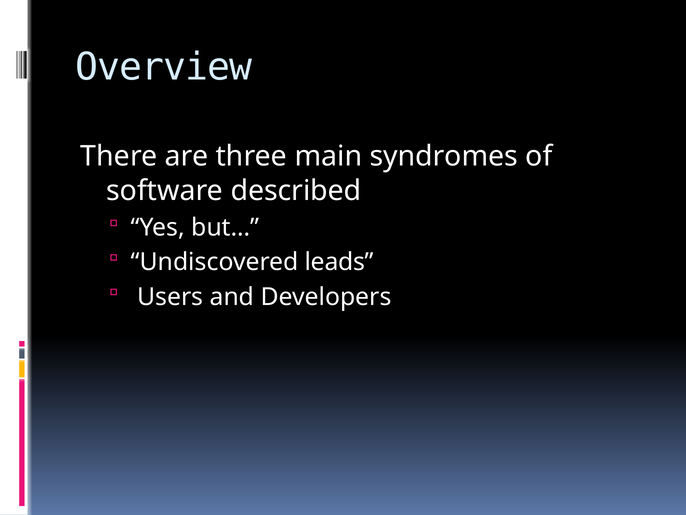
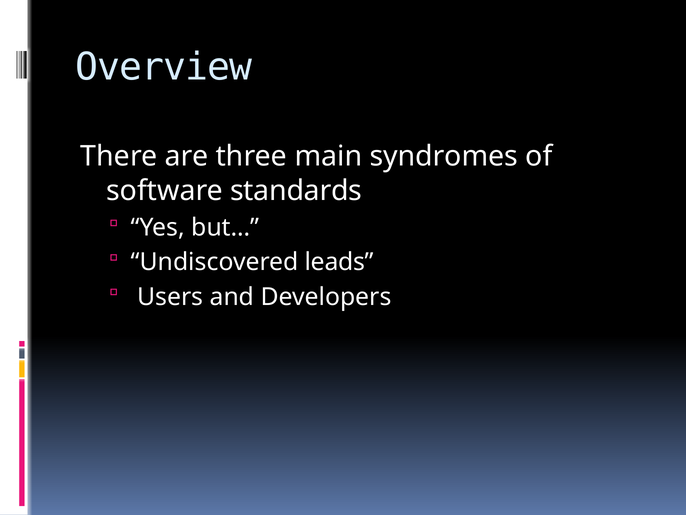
described: described -> standards (296, 191)
